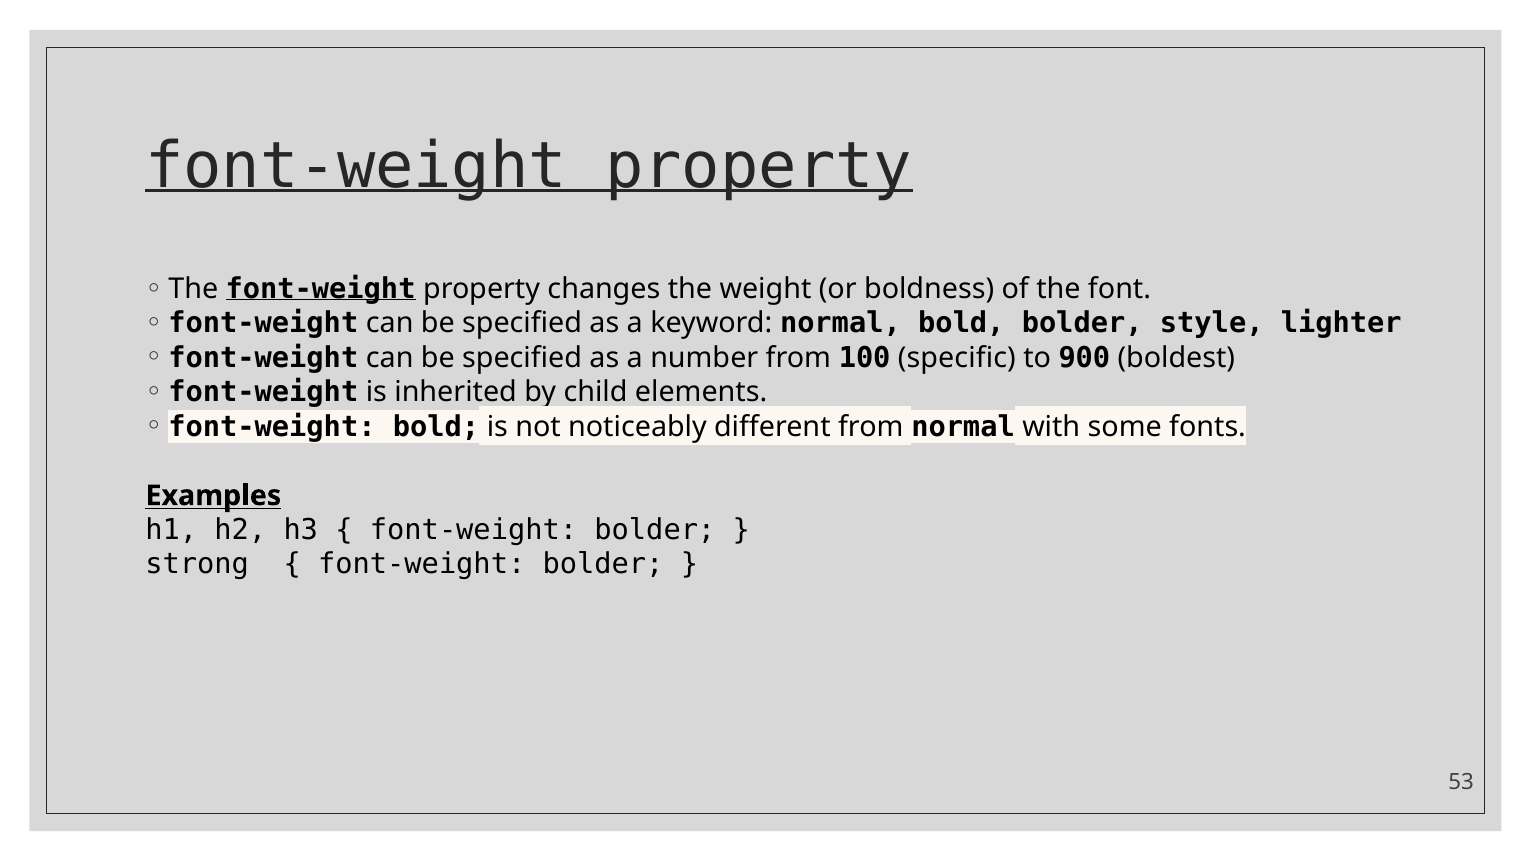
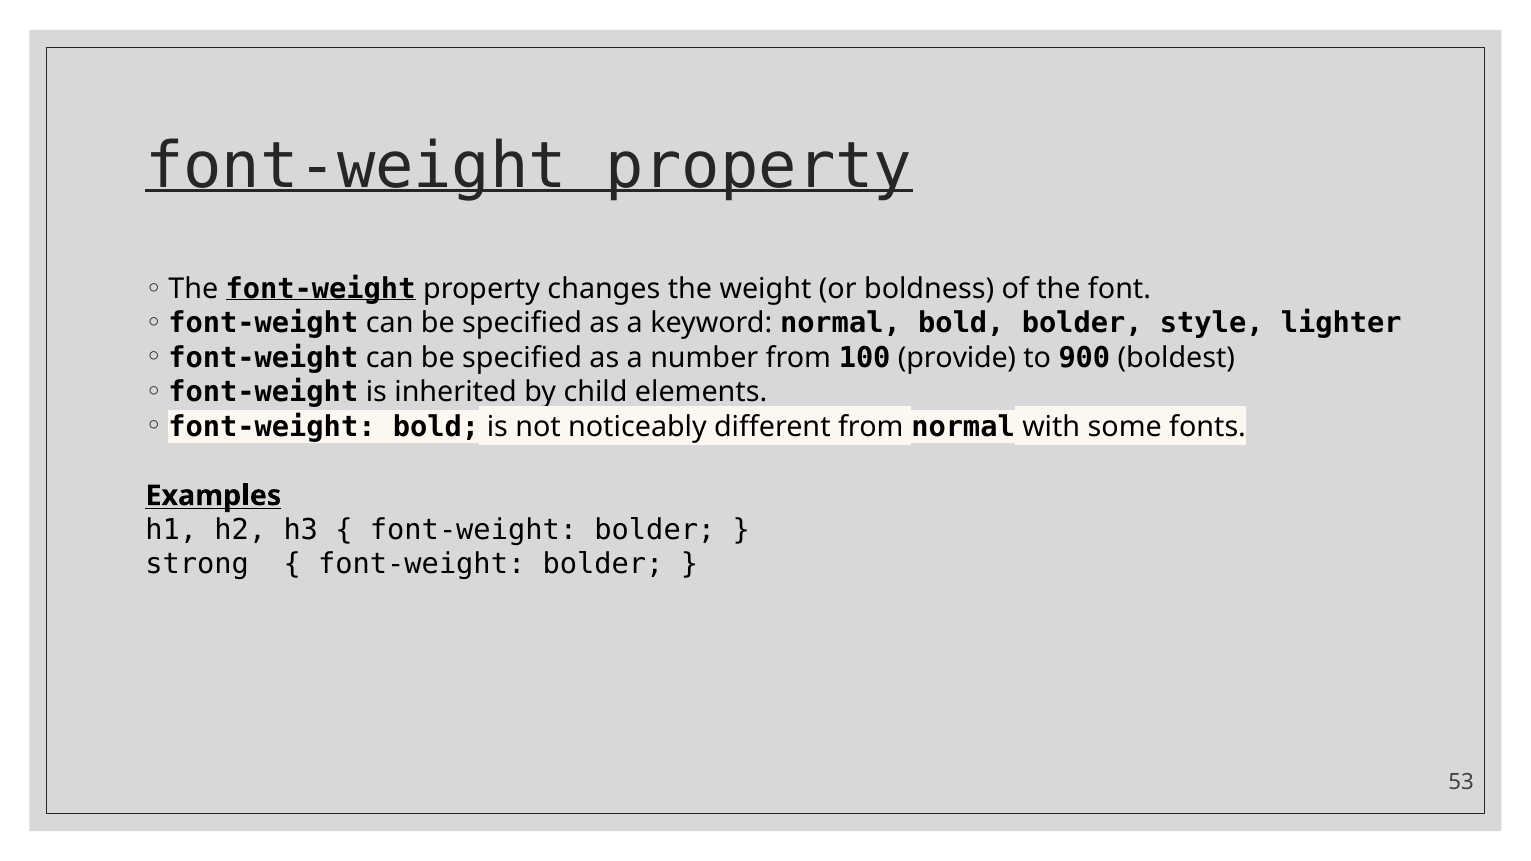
specific: specific -> provide (957, 358)
